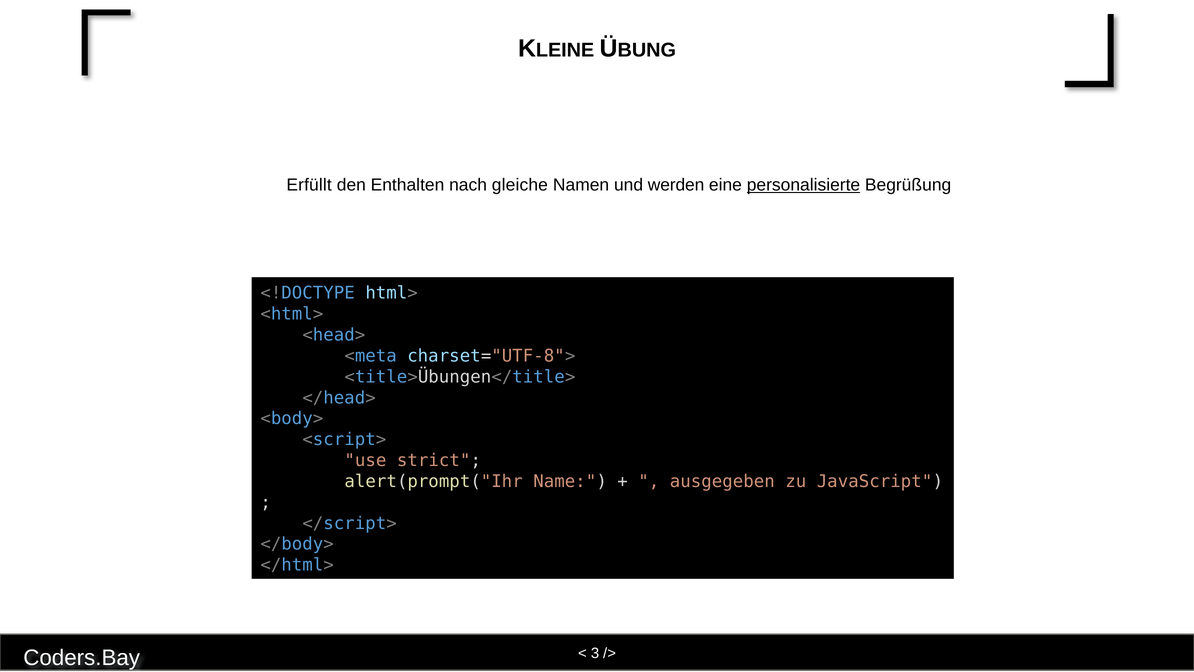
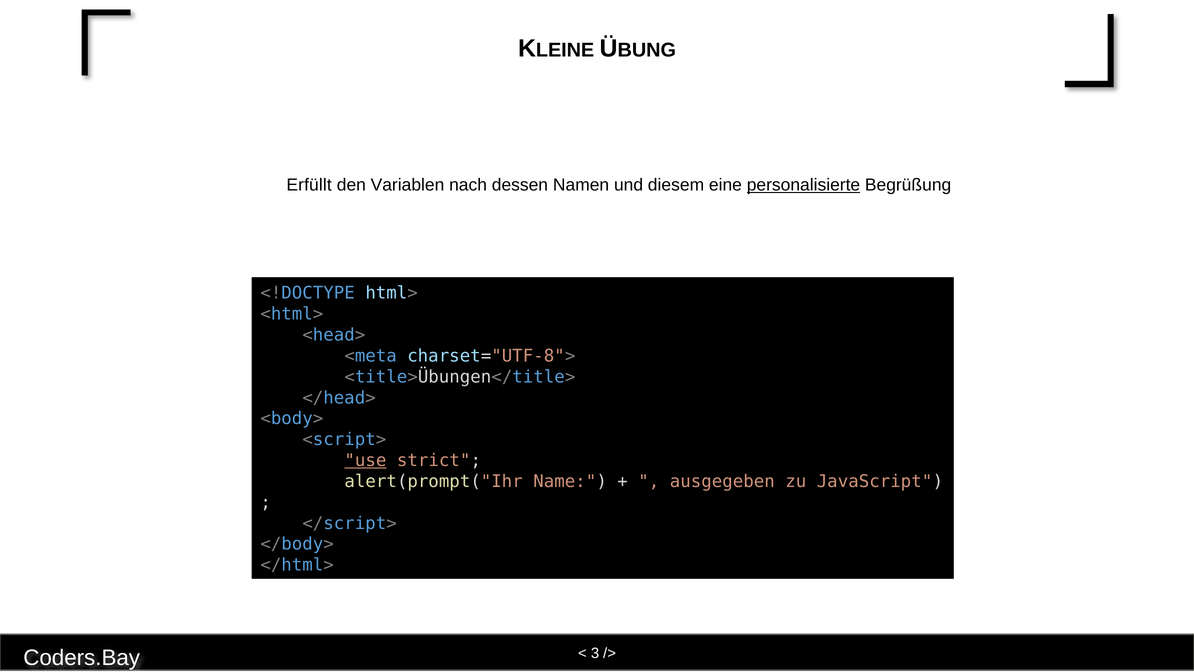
Enthalten: Enthalten -> Variablen (408, 185)
gleiche: gleiche -> dessen (520, 185)
werden: werden -> diesem (676, 185)
use underline: none -> present (365, 460)
